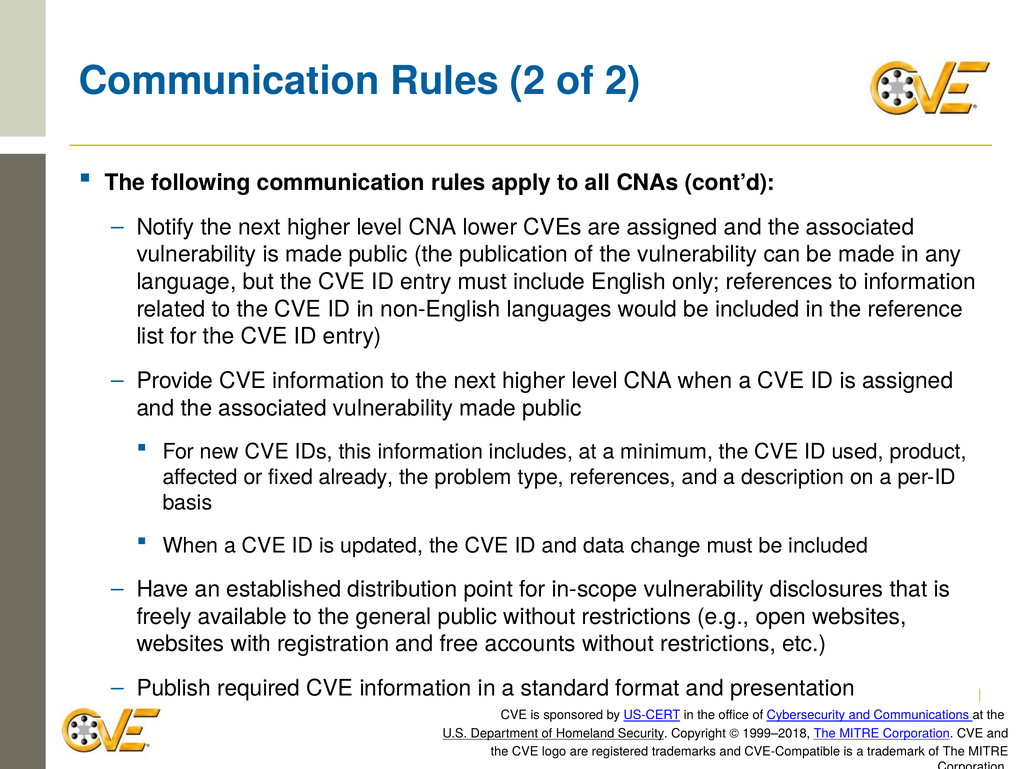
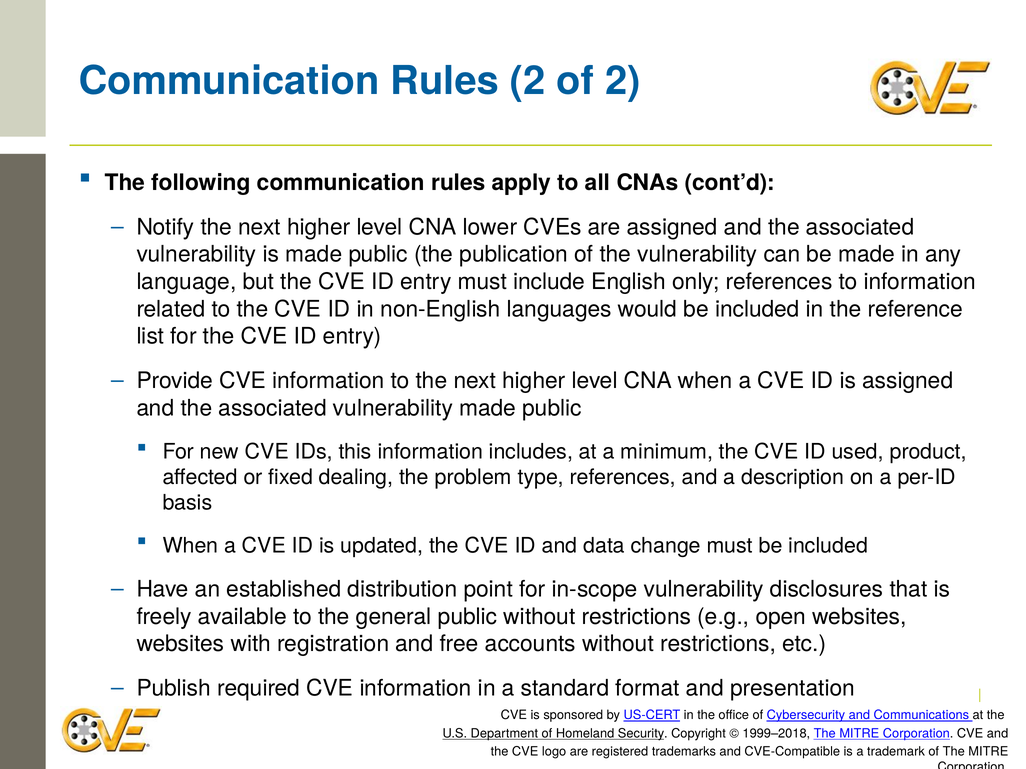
already: already -> dealing (356, 478)
